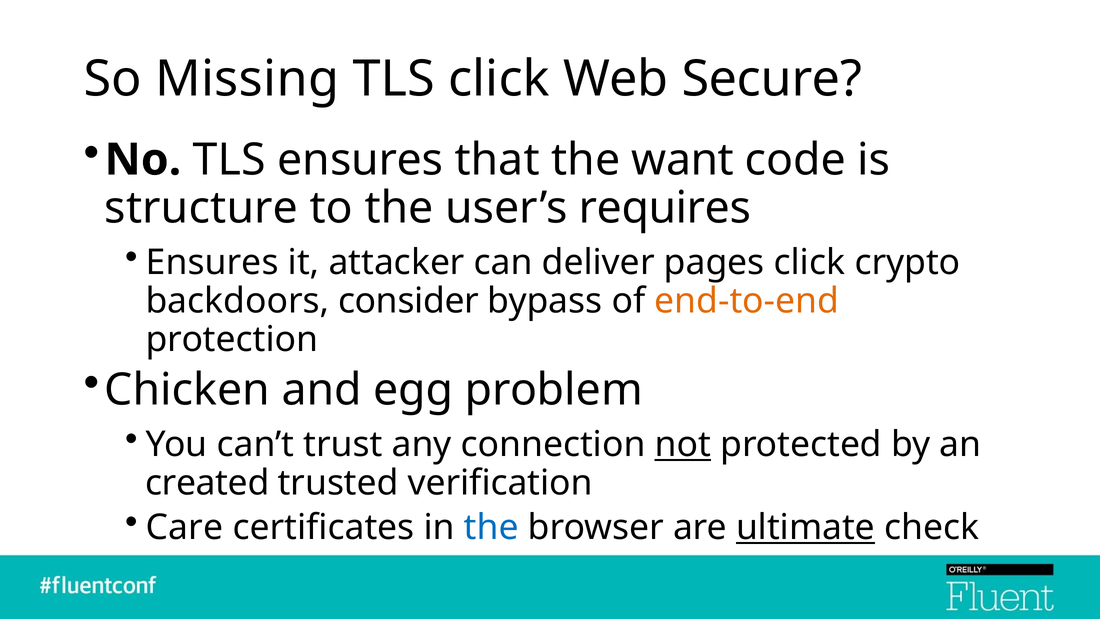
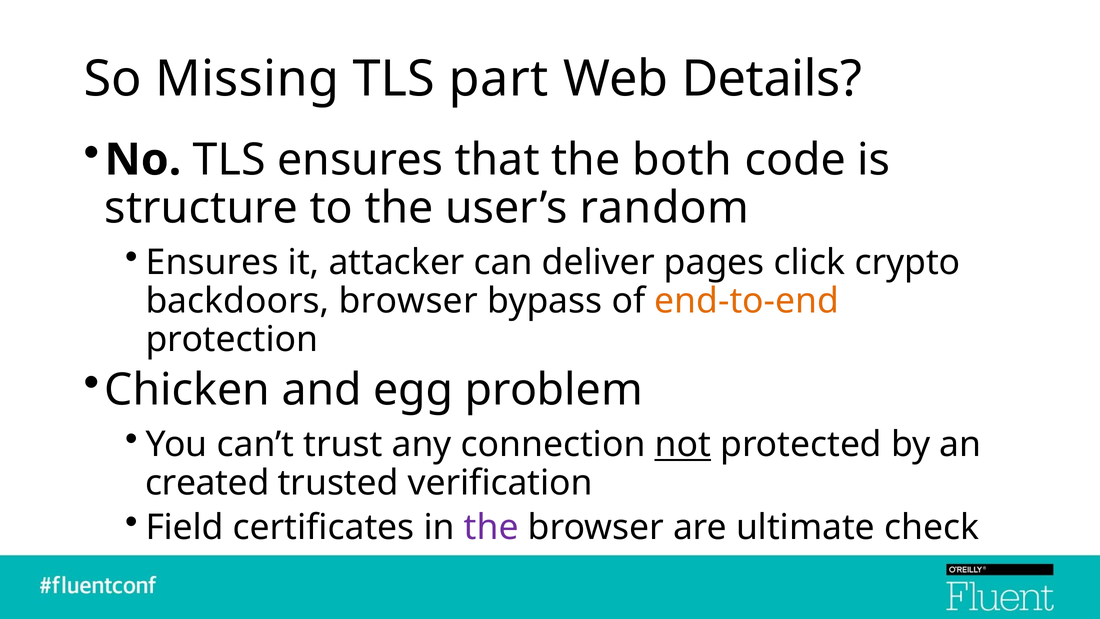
TLS click: click -> part (499, 79)
Secure: Secure -> Details (772, 79)
want: want -> both (682, 160)
requires: requires -> random (664, 208)
backdoors consider: consider -> browser (408, 301)
Care: Care -> Field (185, 527)
the colour: blue -> purple (491, 527)
ultimate underline: present -> none (805, 527)
